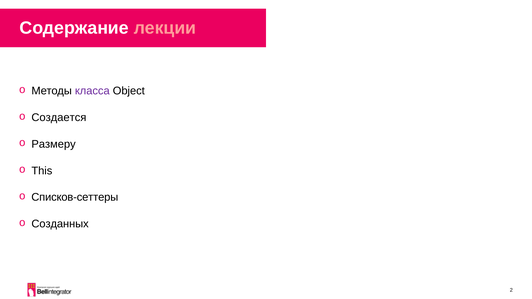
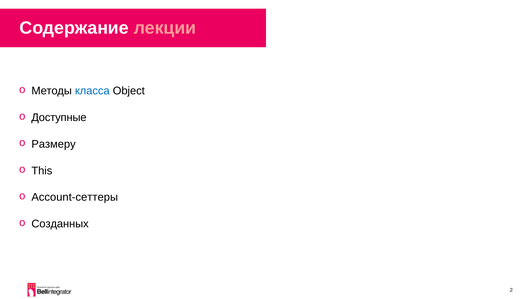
класса colour: purple -> blue (92, 91)
Создается: Создается -> Доступные (59, 118)
Списков-сеттеры: Списков-сеттеры -> Account-сеттеры (75, 197)
